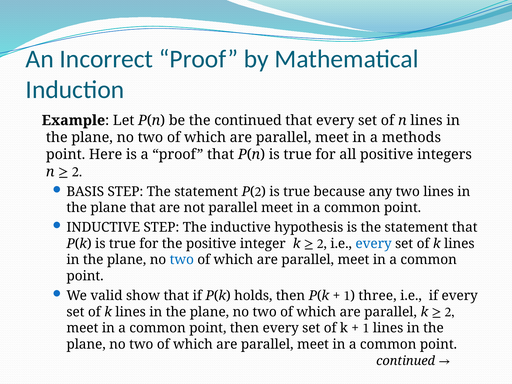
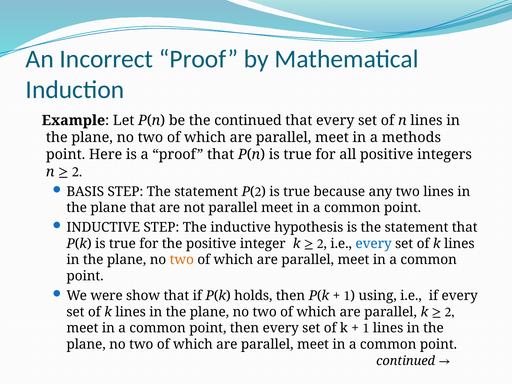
two colour: blue -> orange (182, 260)
valid: valid -> were (107, 296)
three: three -> using (378, 296)
